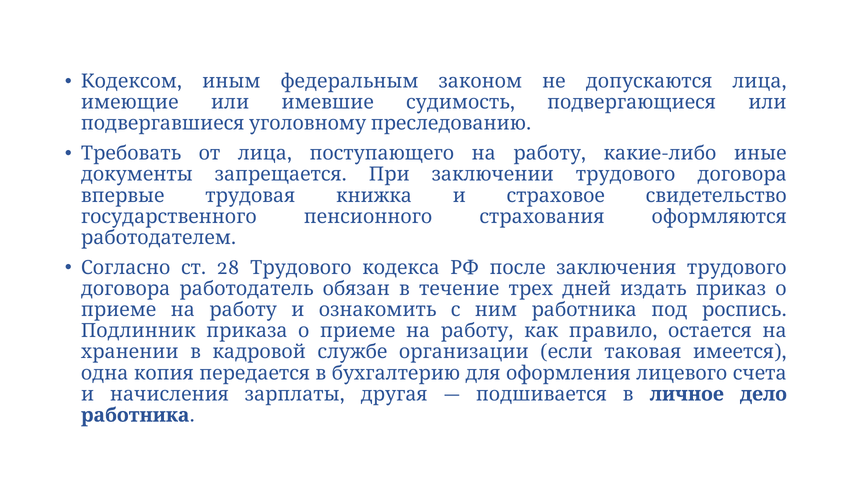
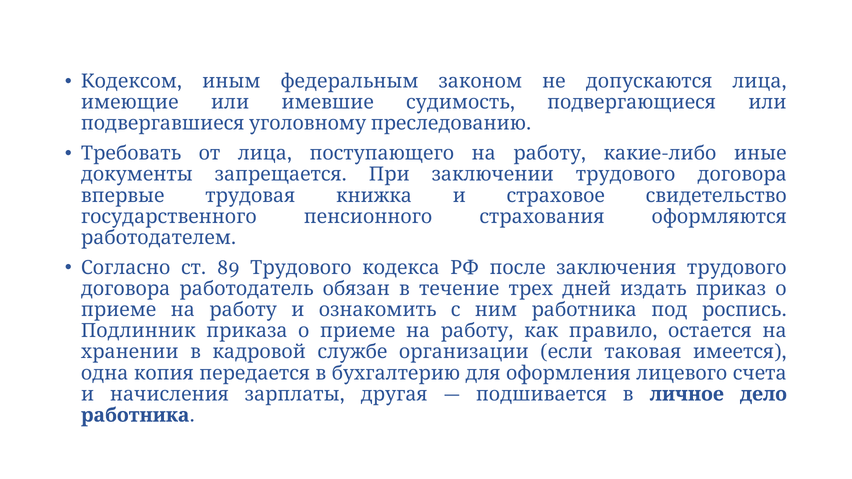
28: 28 -> 89 (228, 268)
